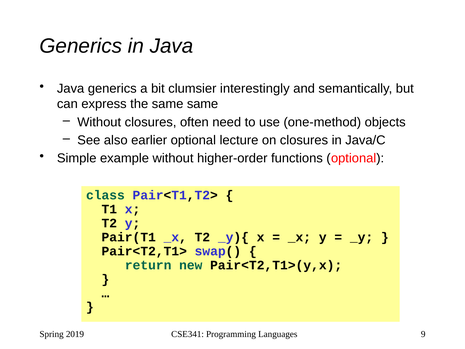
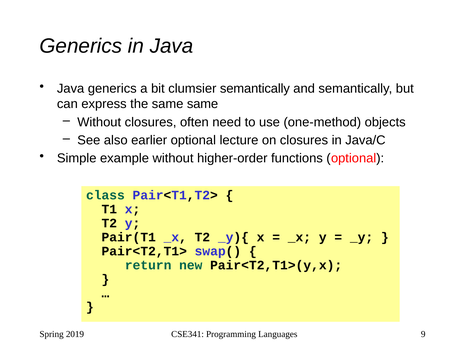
clumsier interestingly: interestingly -> semantically (255, 88)
